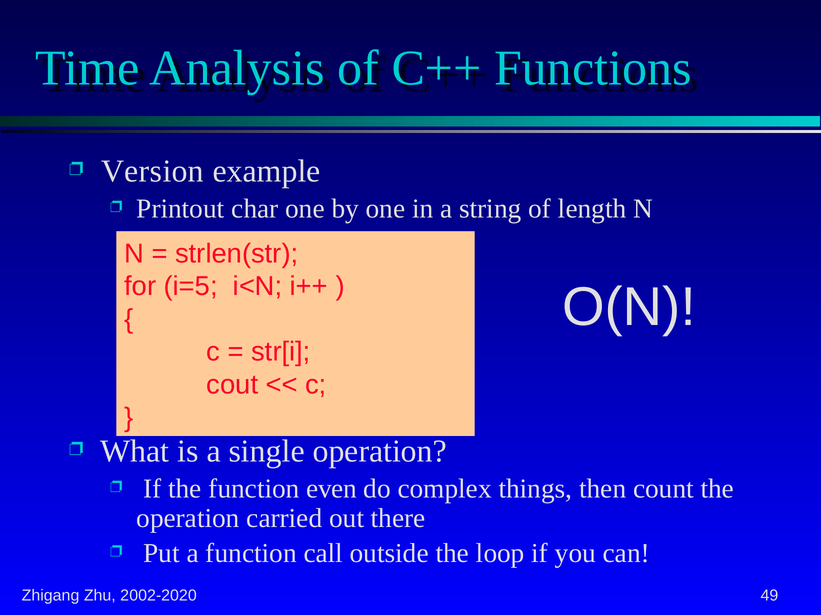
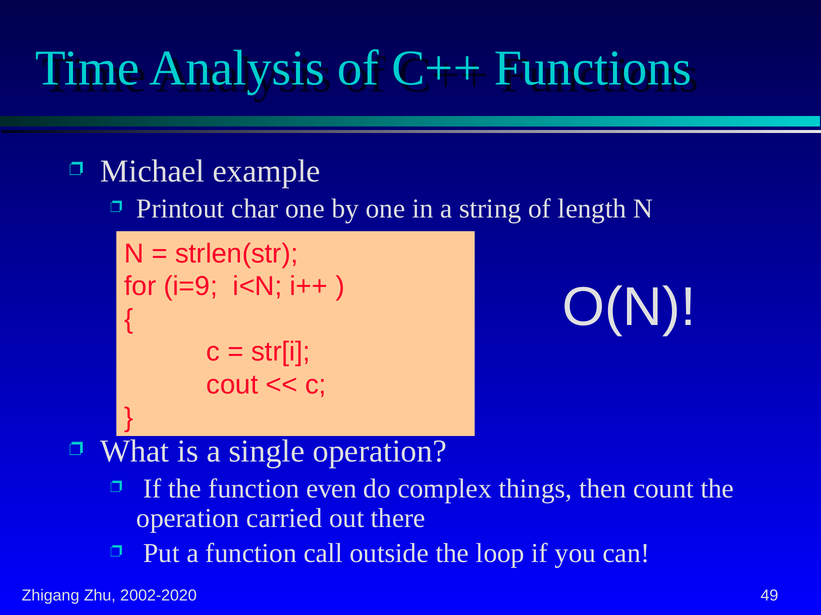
Version: Version -> Michael (153, 172)
i=5: i=5 -> i=9 (191, 287)
